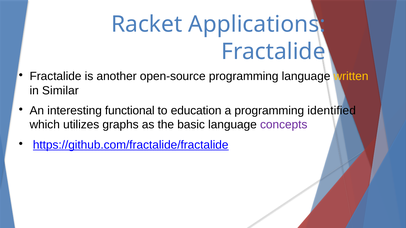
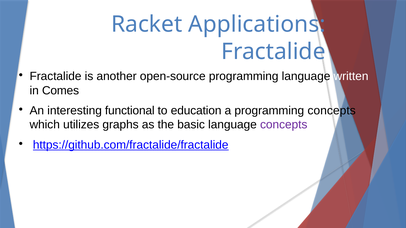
written colour: yellow -> white (351, 76)
Similar: Similar -> Comes (61, 91)
programming identified: identified -> concepts (332, 111)
